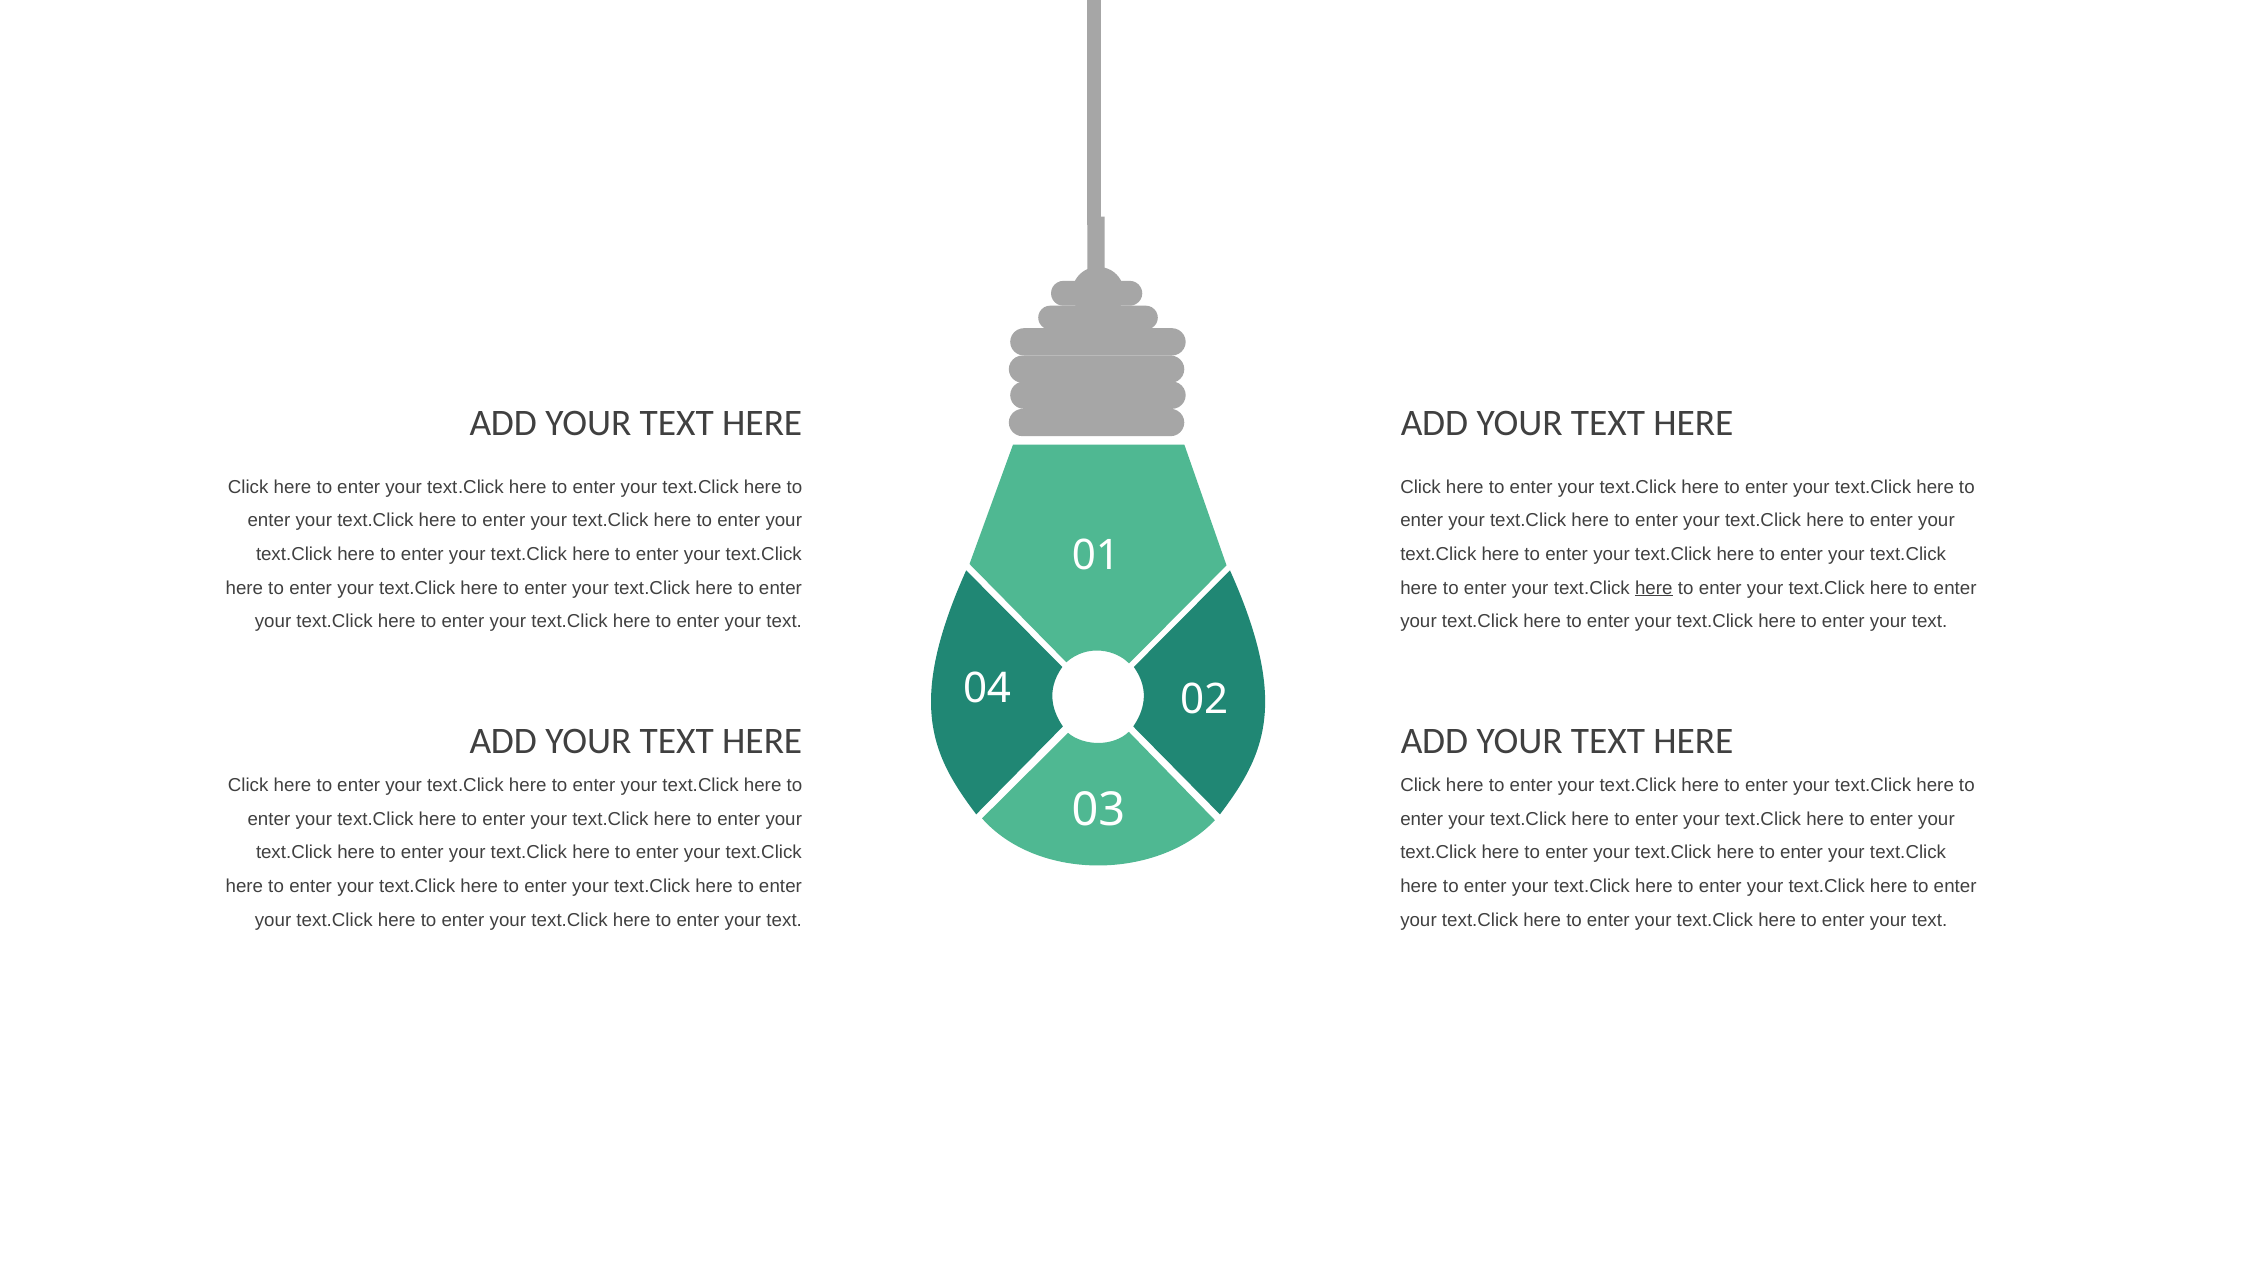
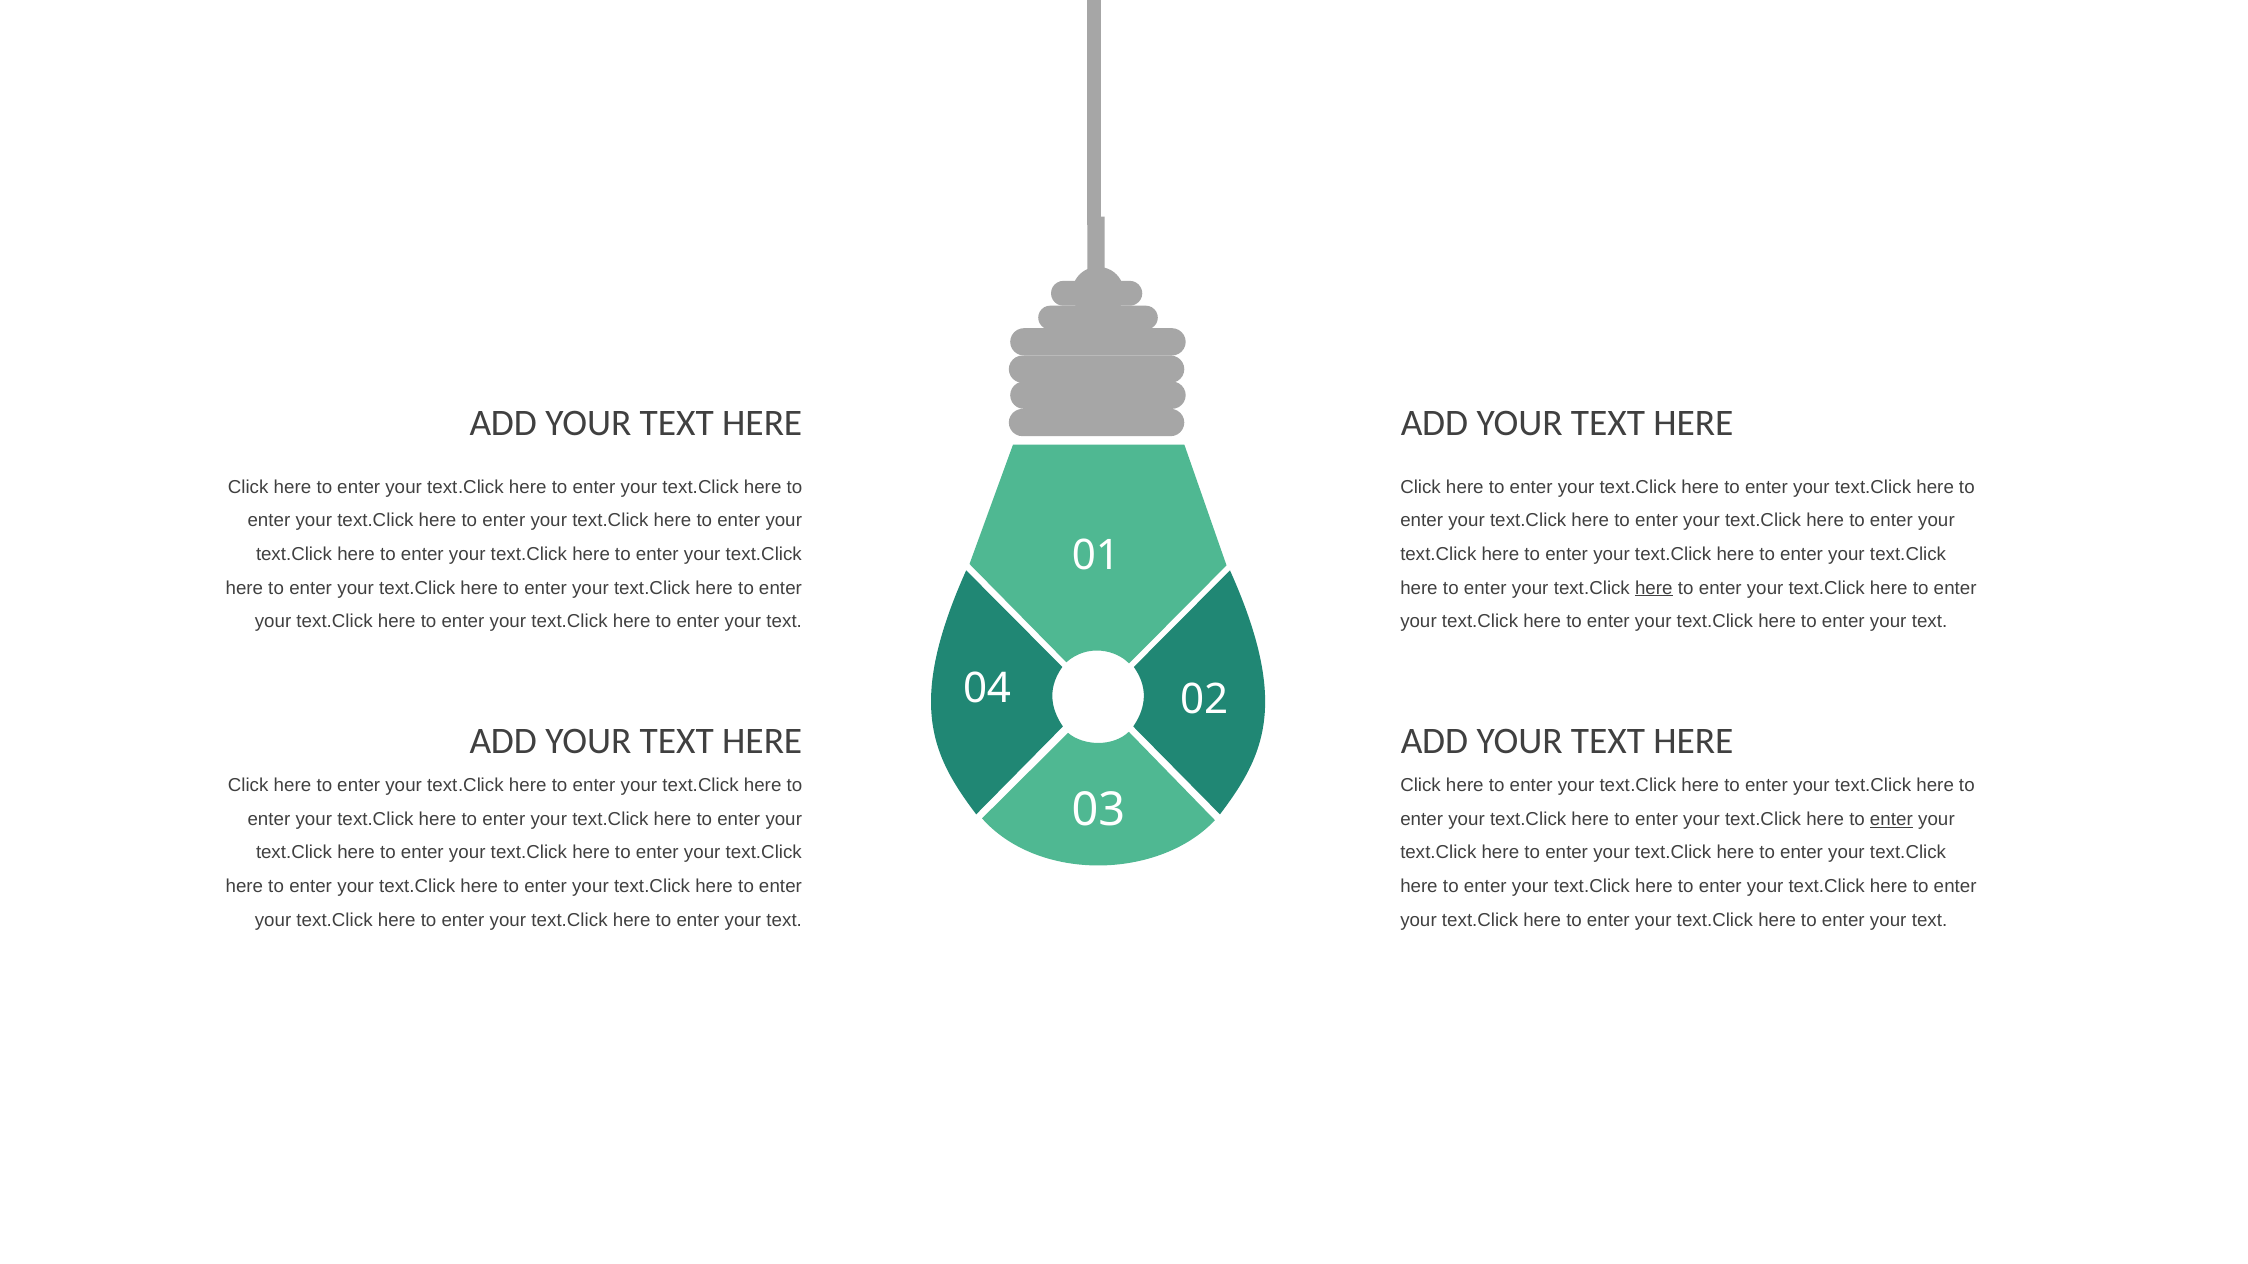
enter underline: none -> present (1891, 819)
